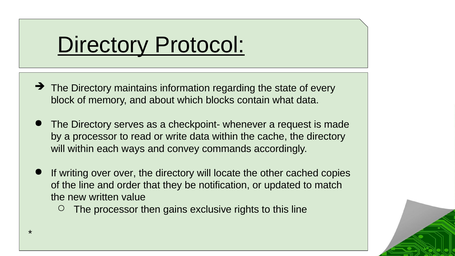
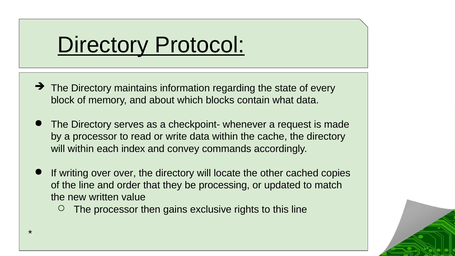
ways: ways -> index (133, 149)
notification: notification -> processing (224, 185)
